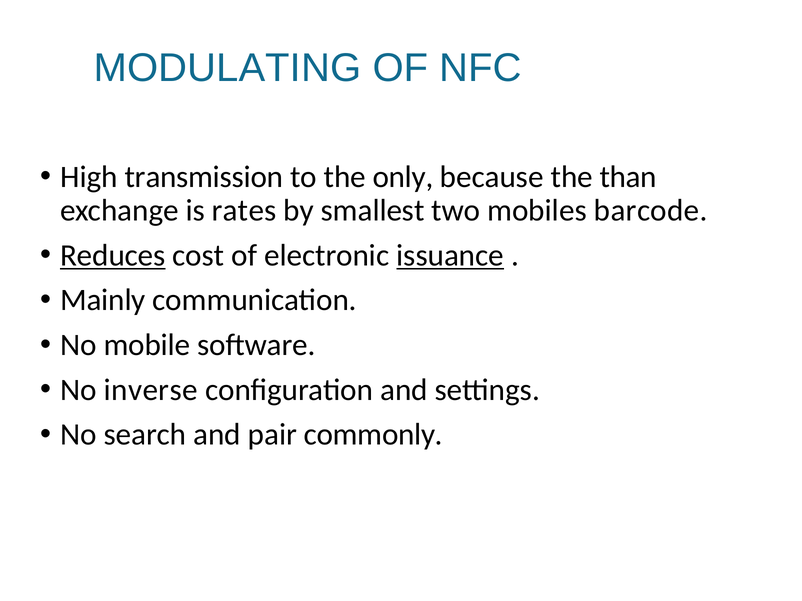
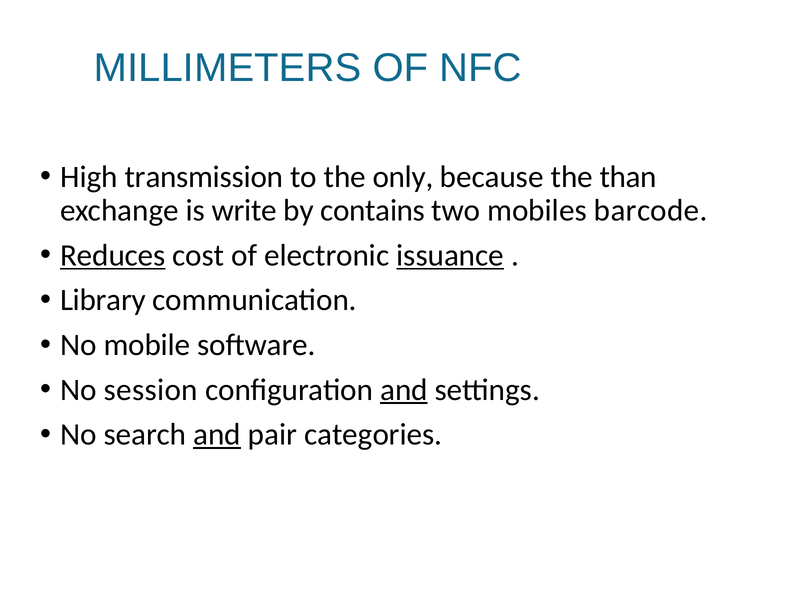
MODULATING: MODULATING -> MILLIMETERS (227, 68)
rates: rates -> write (244, 211)
smallest: smallest -> contains (373, 211)
Mainly: Mainly -> Library (103, 300)
inverse: inverse -> session (151, 390)
and underline: none -> present (404, 390)
and underline: none -> present (217, 435)
commonly: commonly -> categories (373, 435)
